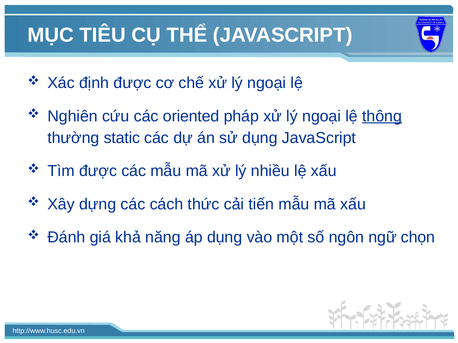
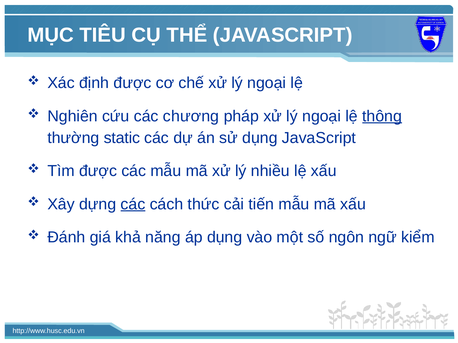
oriented: oriented -> chương (191, 116)
các underline: none -> present (133, 204)
chọn: chọn -> kiểm (418, 238)
